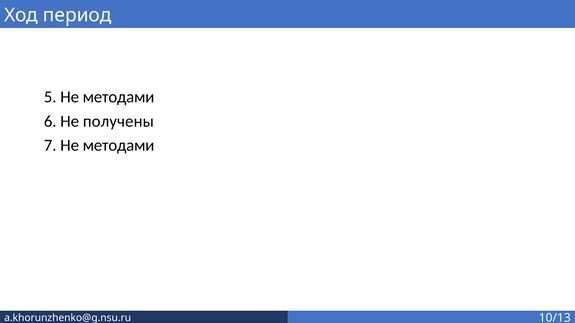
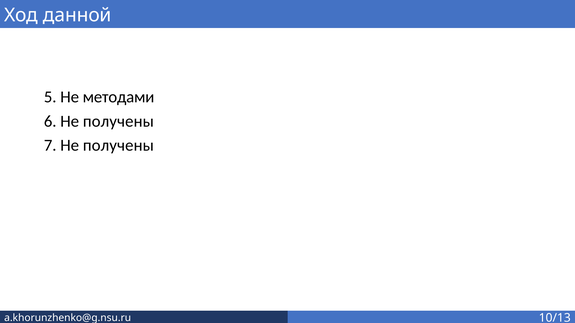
период: период -> данной (77, 15)
7 Не методами: методами -> получены (118, 145)
